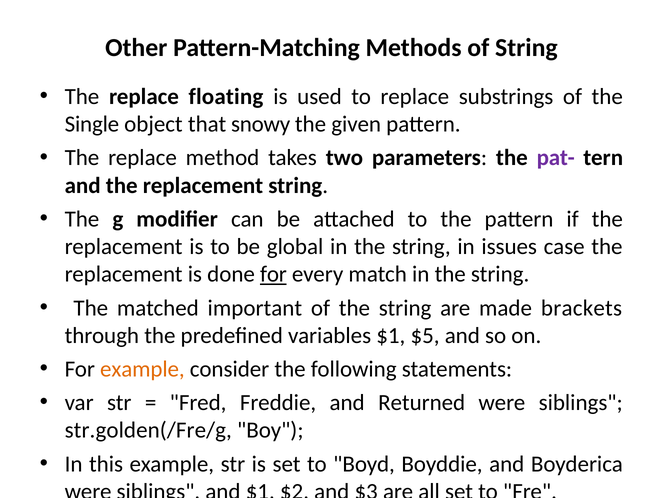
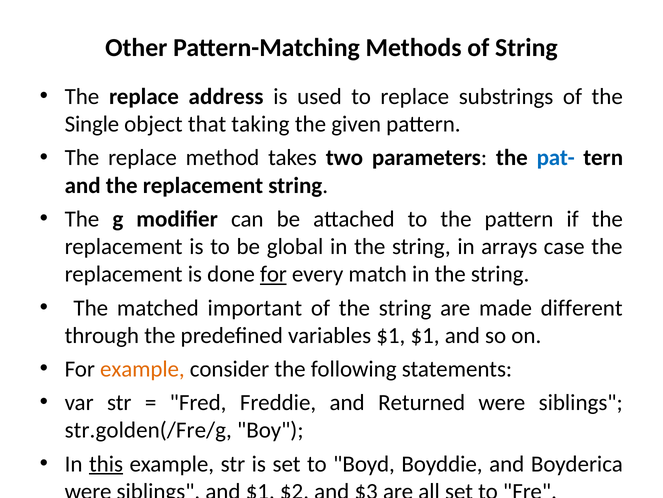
floating: floating -> address (226, 96)
snowy: snowy -> taking (260, 124)
pat- colour: purple -> blue (556, 158)
issues: issues -> arrays (509, 246)
brackets: brackets -> different (582, 307)
$1 $5: $5 -> $1 (425, 335)
this underline: none -> present (106, 463)
